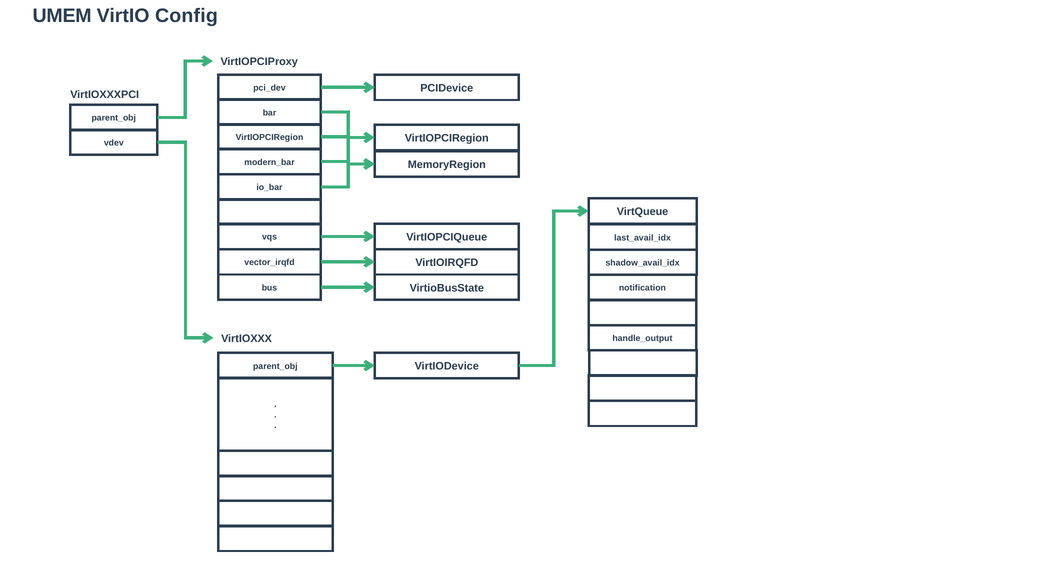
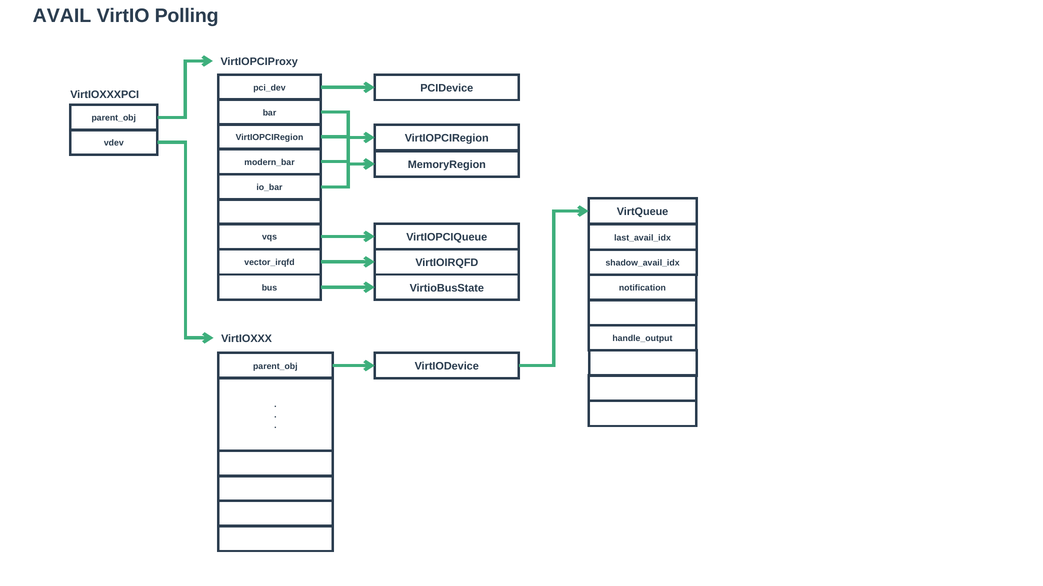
UMEM: UMEM -> AVAIL (62, 16)
Config: Config -> Polling (187, 16)
